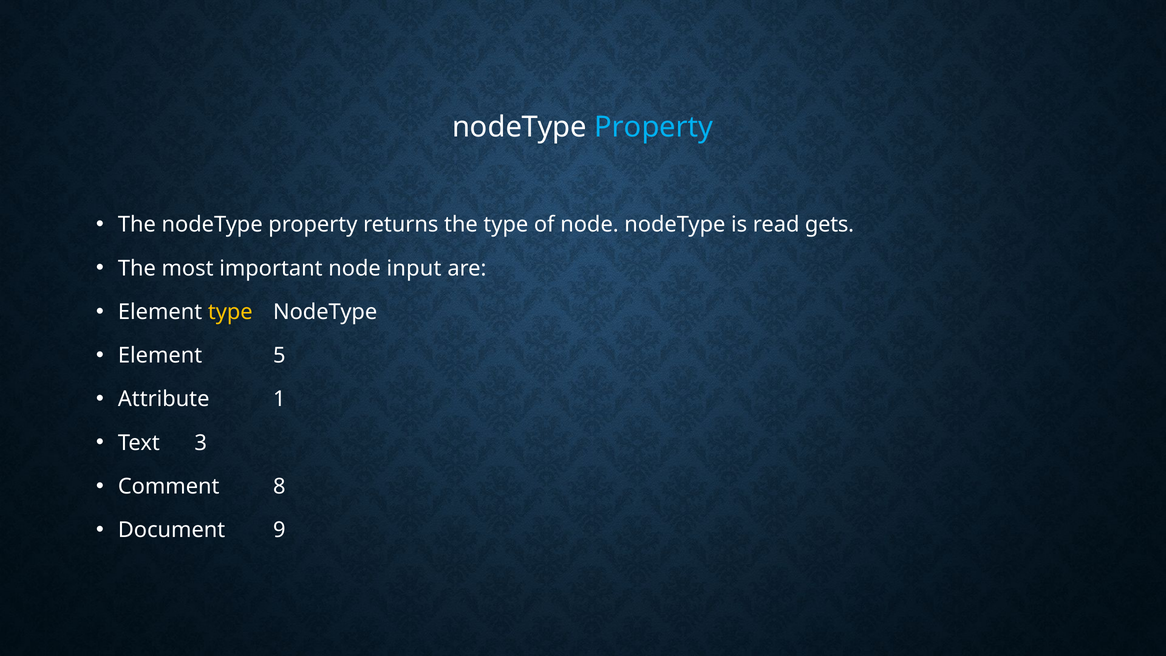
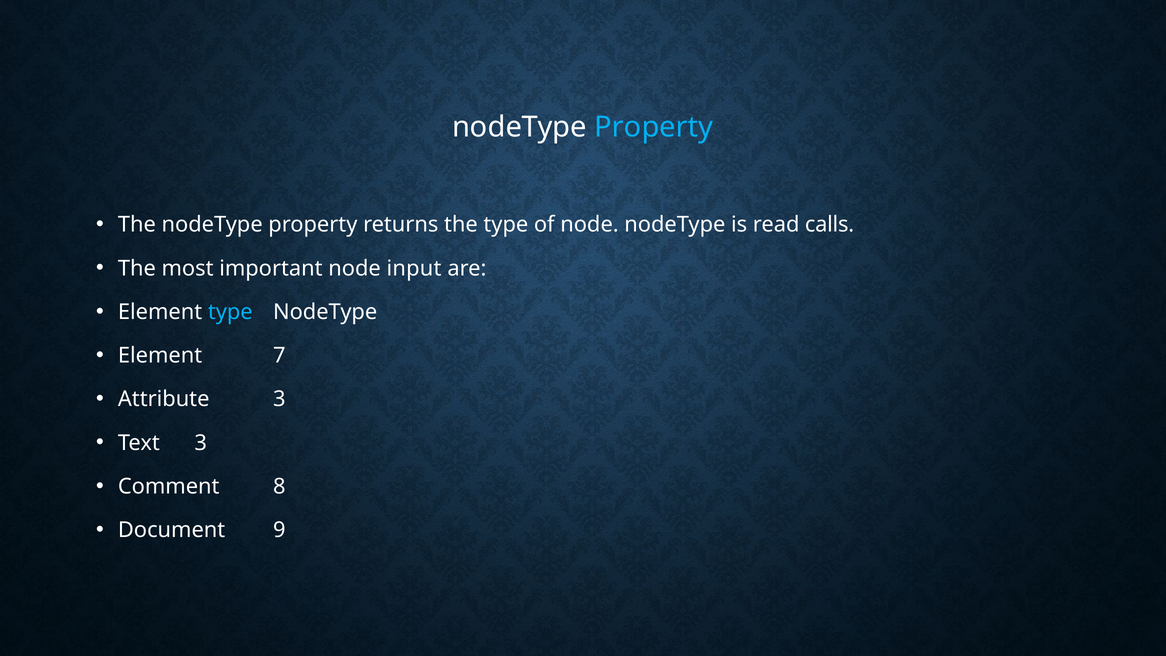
gets: gets -> calls (830, 225)
type colour: yellow -> light blue (230, 312)
5: 5 -> 7 (279, 356)
Attribute 1: 1 -> 3 (279, 399)
